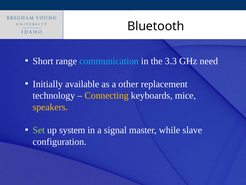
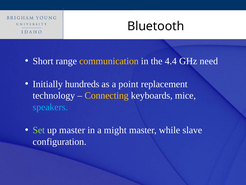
communication colour: light blue -> yellow (109, 61)
3.3: 3.3 -> 4.4 (171, 61)
available: available -> hundreds (82, 84)
other: other -> point (128, 84)
speakers colour: yellow -> light blue (50, 107)
up system: system -> master (72, 130)
signal: signal -> might (115, 130)
